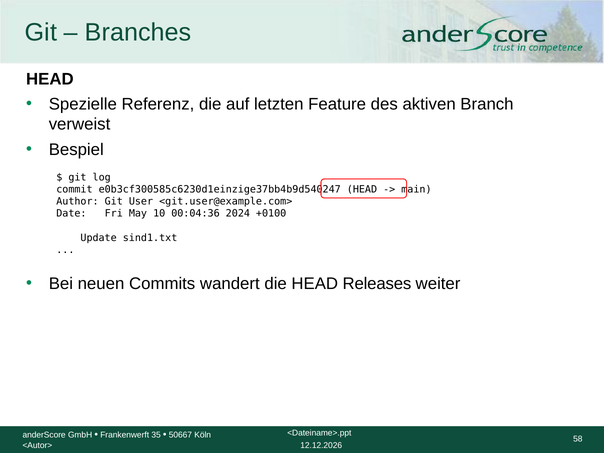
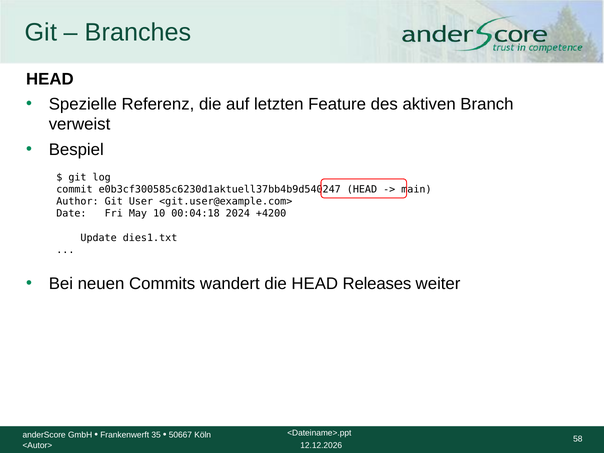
e0b3cf300585c6230d1einzige37bb4b9d540247: e0b3cf300585c6230d1einzige37bb4b9d540247 -> e0b3cf300585c6230d1aktuell37bb4b9d540247 (220, 189)
00:04:36: 00:04:36 -> 00:04:18 (195, 214)
+0100: +0100 -> +4200 (271, 214)
sind1.txt: sind1.txt -> dies1.txt (150, 238)
